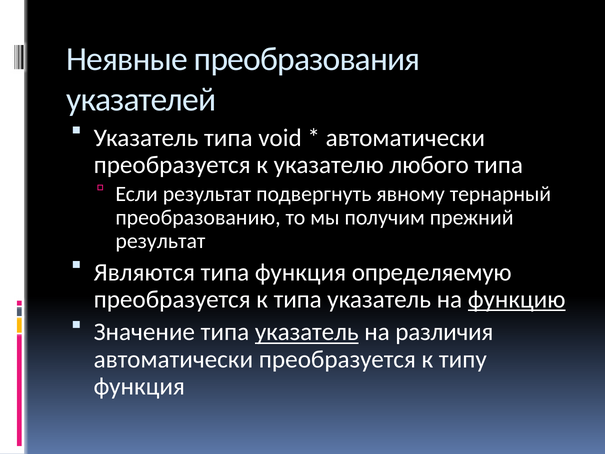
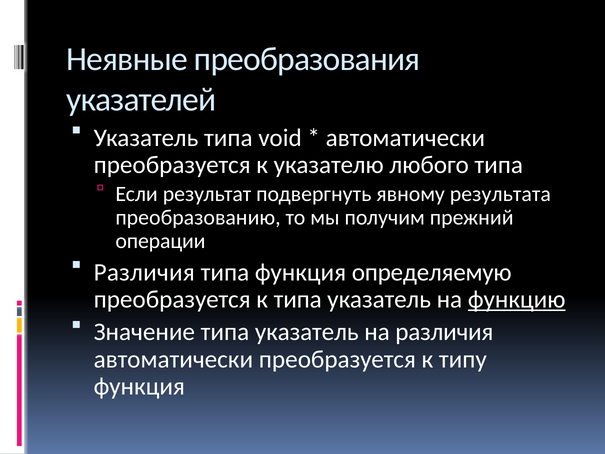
тернарный: тернарный -> результата (500, 194)
результат: результат -> операции (160, 241)
Являются: Являются -> Различия (144, 272)
указатель underline: present -> none (307, 332)
